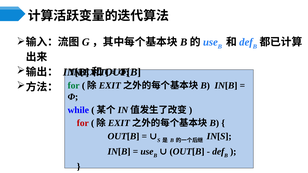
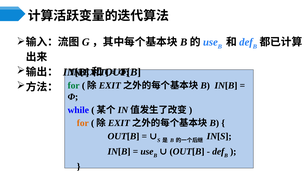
for colour: red -> orange (83, 123)
